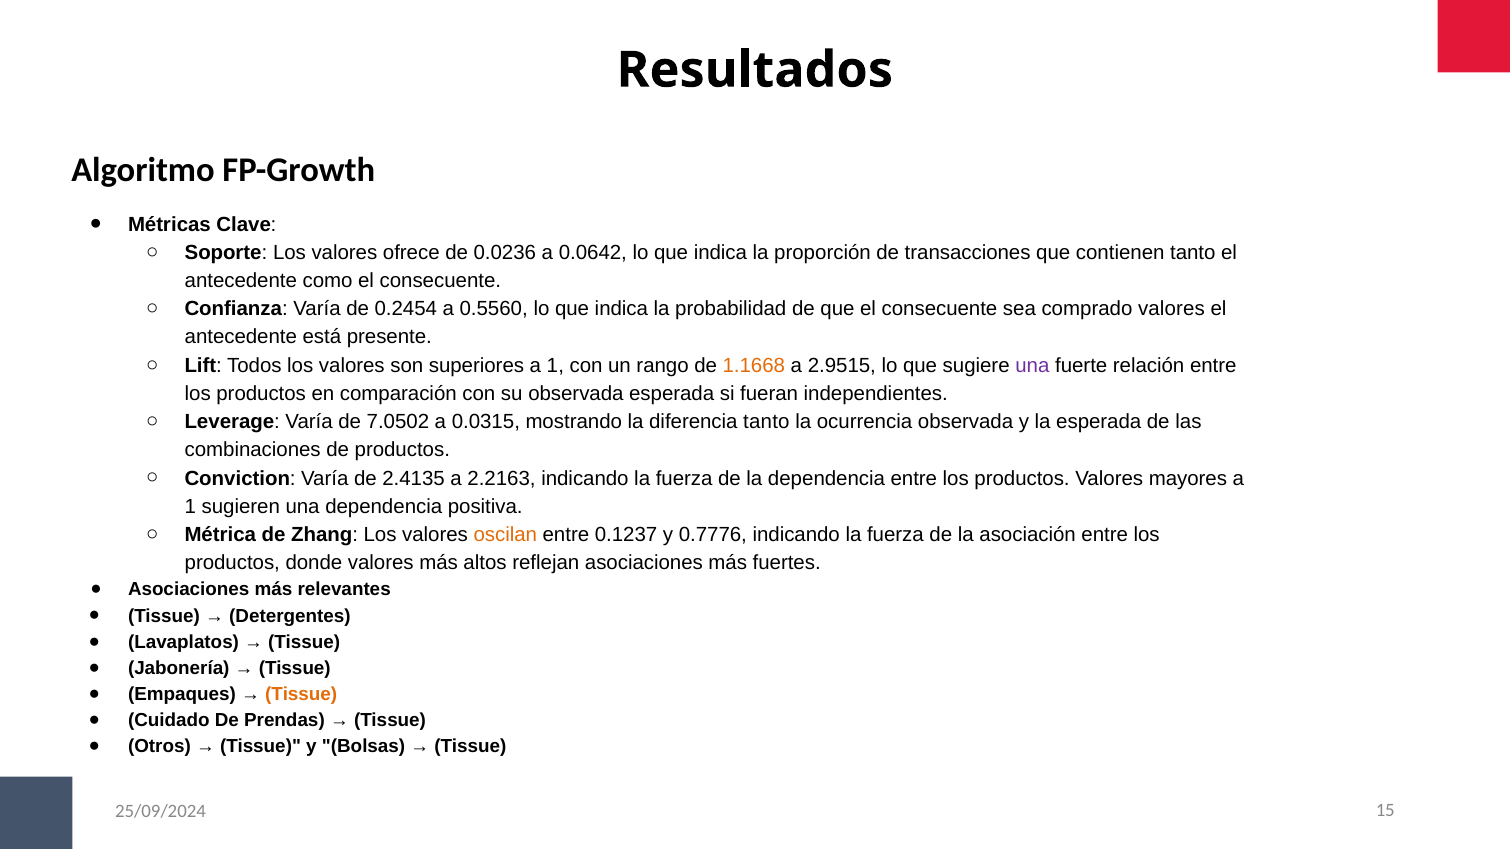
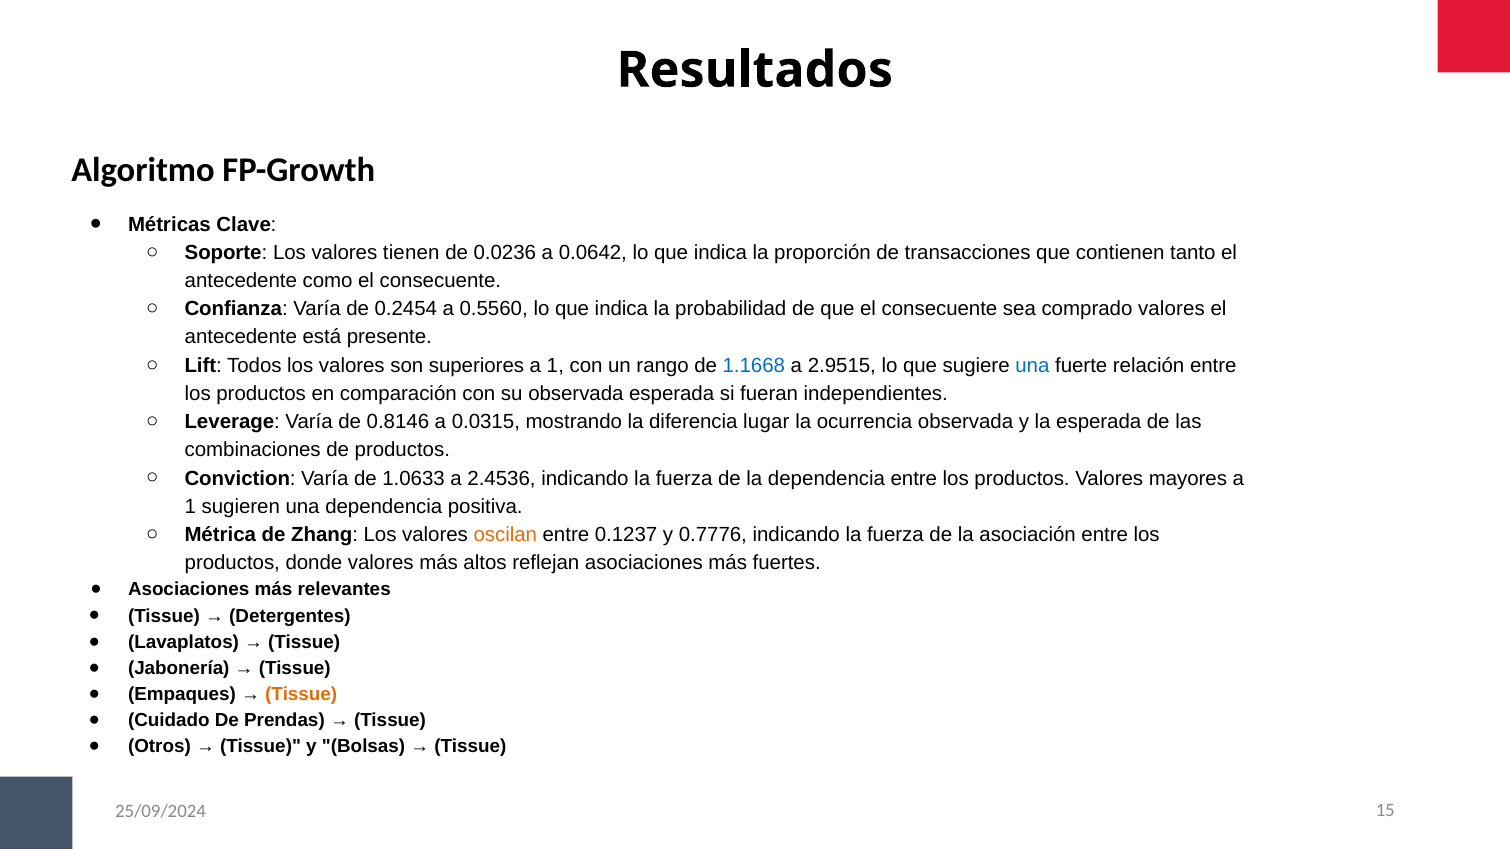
ofrece: ofrece -> tienen (411, 253)
1.1668 colour: orange -> blue (754, 366)
una colour: purple -> blue (1032, 366)
7.0502: 7.0502 -> 0.8146 (398, 422)
diferencia tanto: tanto -> lugar (766, 422)
2.4135: 2.4135 -> 1.0633 (414, 478)
2.2163: 2.2163 -> 2.4536 (502, 478)
